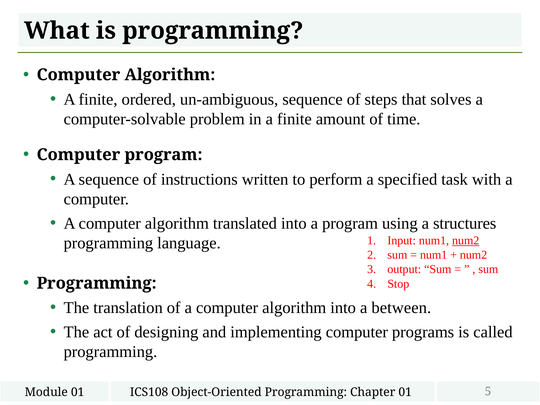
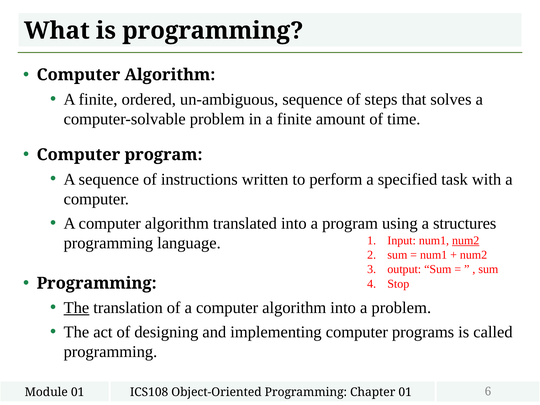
The underline: none -> present (76, 308)
a between: between -> problem (401, 308)
5: 5 -> 6 (488, 391)
